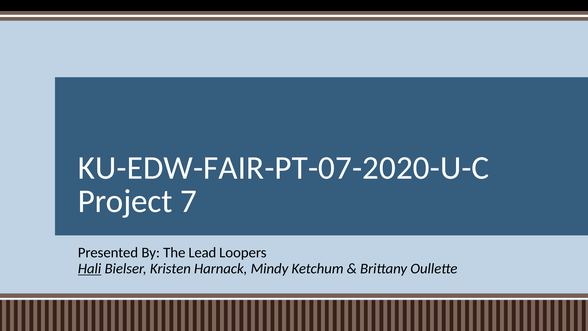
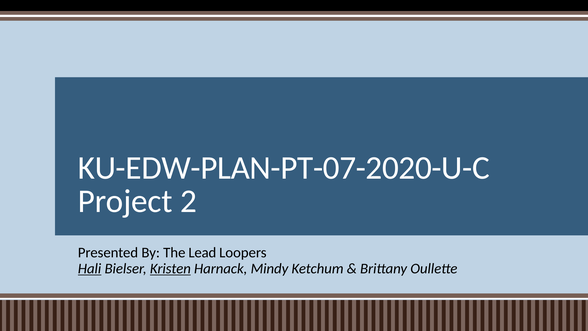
KU-EDW-FAIR-PT-07-2020-U-C: KU-EDW-FAIR-PT-07-2020-U-C -> KU-EDW-PLAN-PT-07-2020-U-C (284, 168)
7: 7 -> 2 (189, 201)
Kristen underline: none -> present (170, 269)
